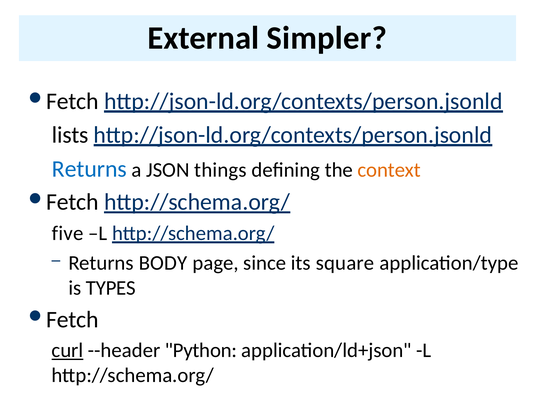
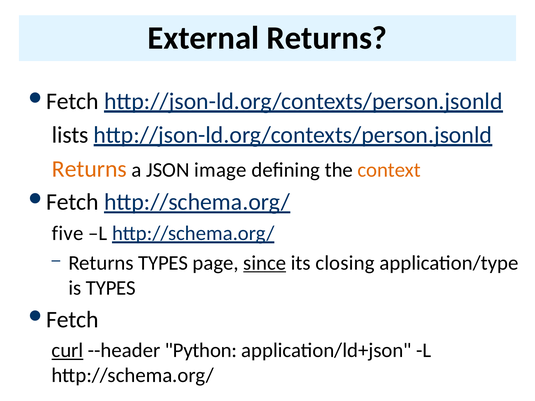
External Simpler: Simpler -> Returns (327, 38)
Returns colour: blue -> orange (89, 169)
things: things -> image (220, 170)
Returns BODY: BODY -> TYPES (163, 263)
since underline: none -> present (265, 263)
square: square -> closing (345, 263)
